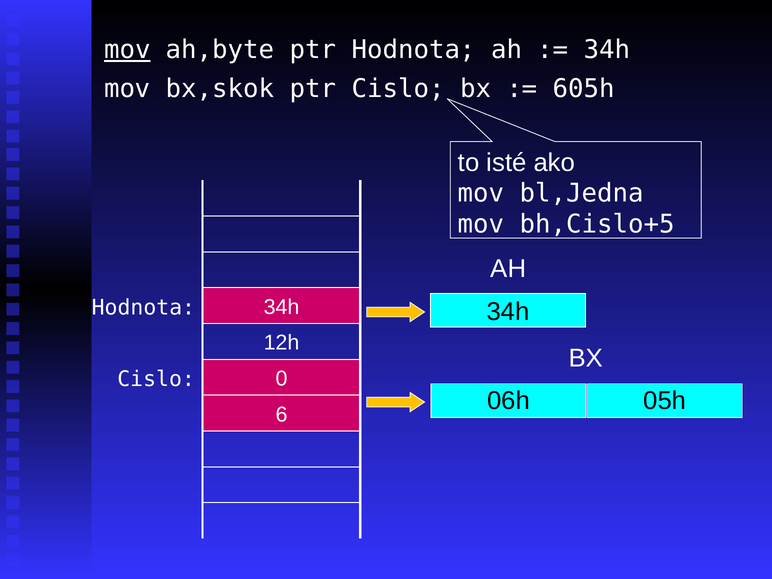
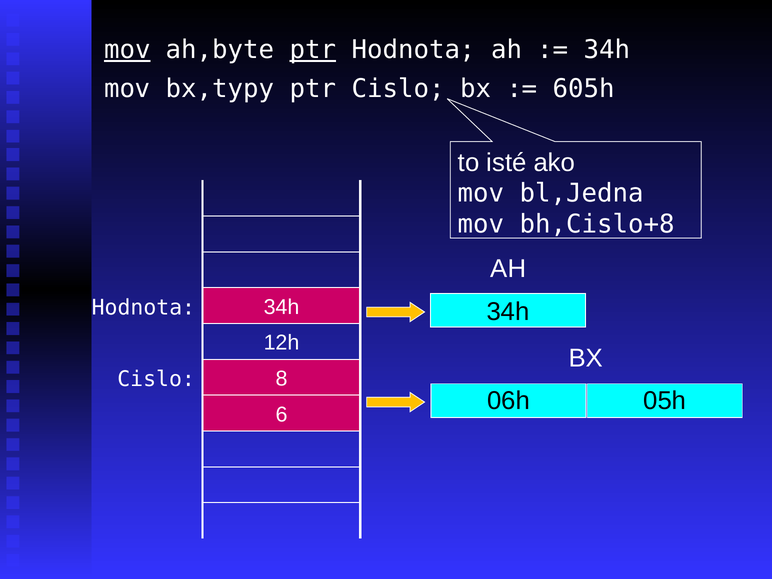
ptr underline: none -> present (313, 50)
bx,skok: bx,skok -> bx,typy (220, 89)
bh,Cislo+5: bh,Cislo+5 -> bh,Cislo+8 (597, 224)
0: 0 -> 8 (281, 379)
